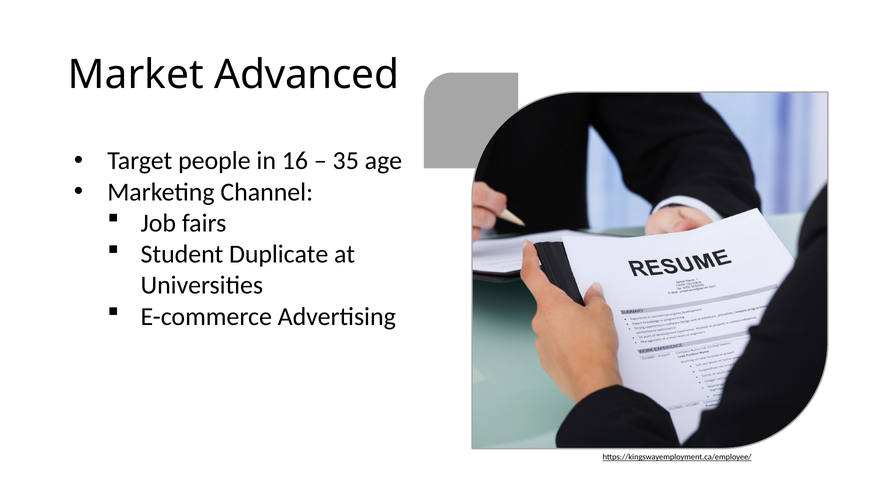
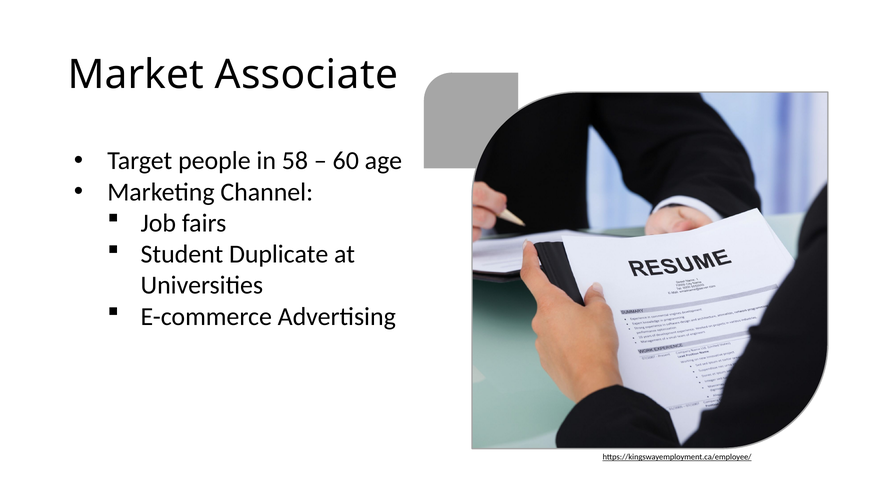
Advanced: Advanced -> Associate (306, 75)
16: 16 -> 58 (295, 161)
35: 35 -> 60 (346, 161)
